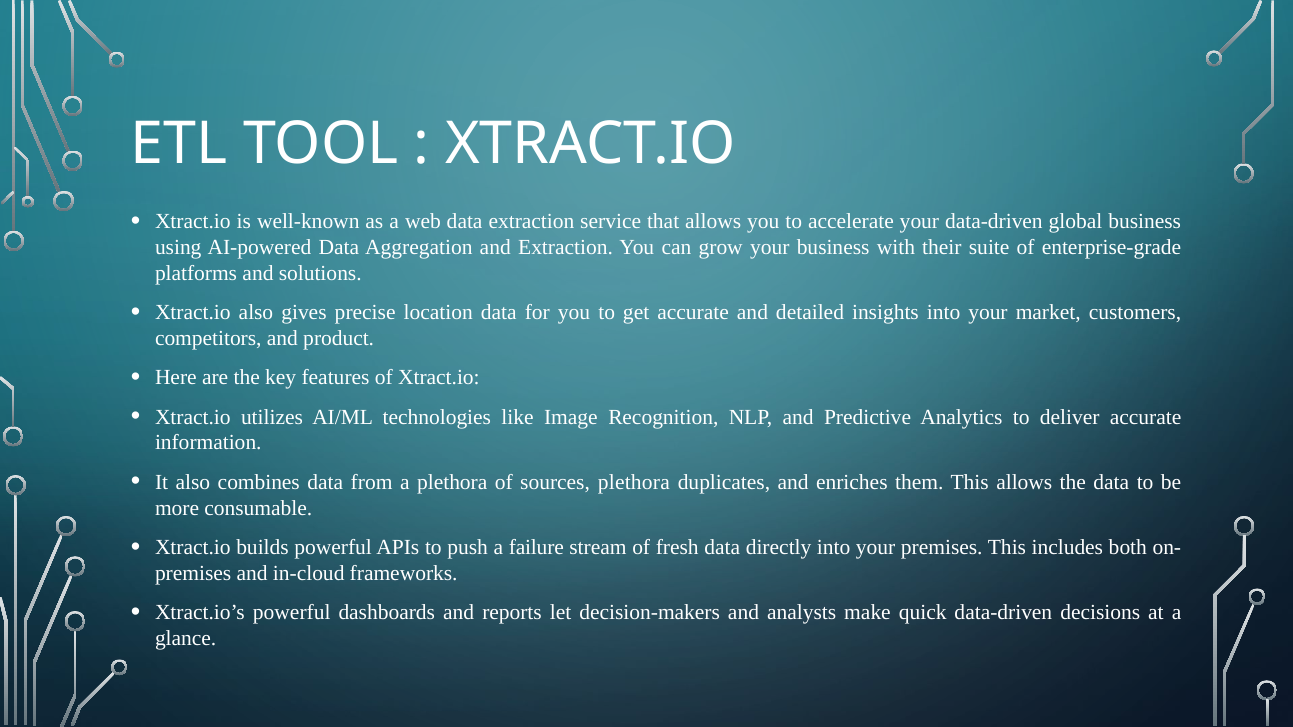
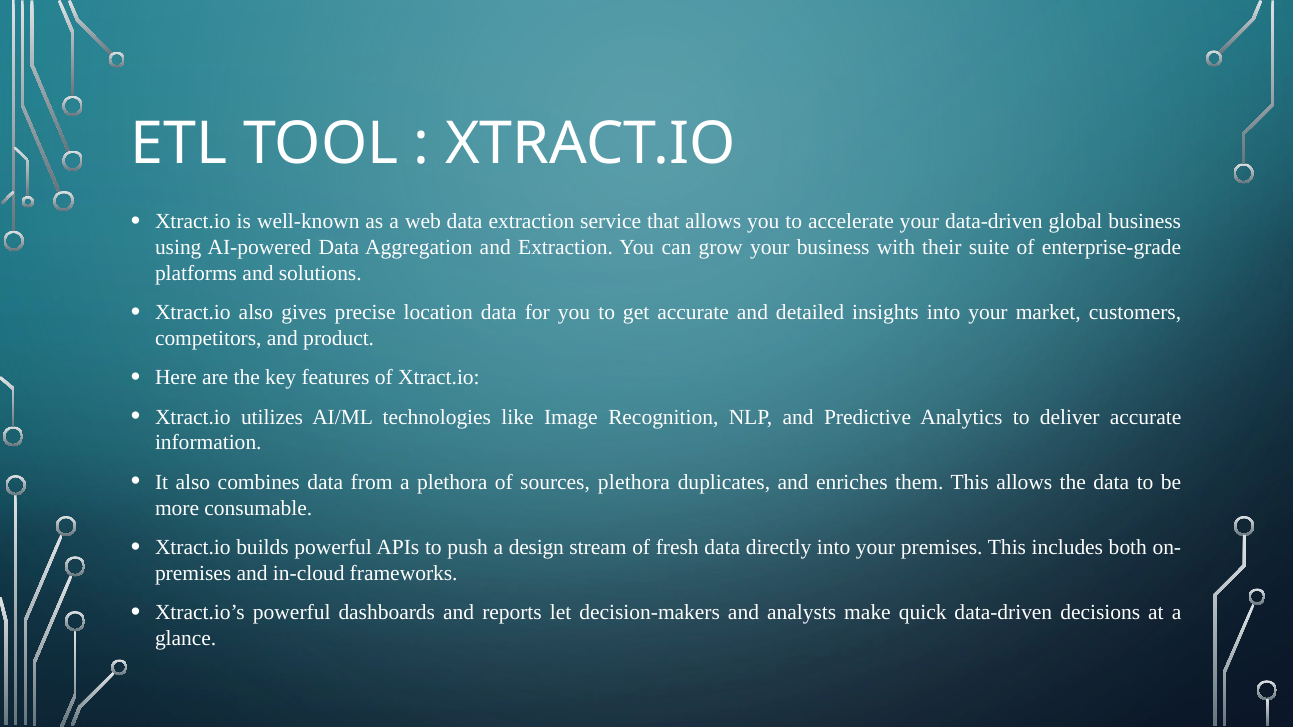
failure: failure -> design (536, 547)
